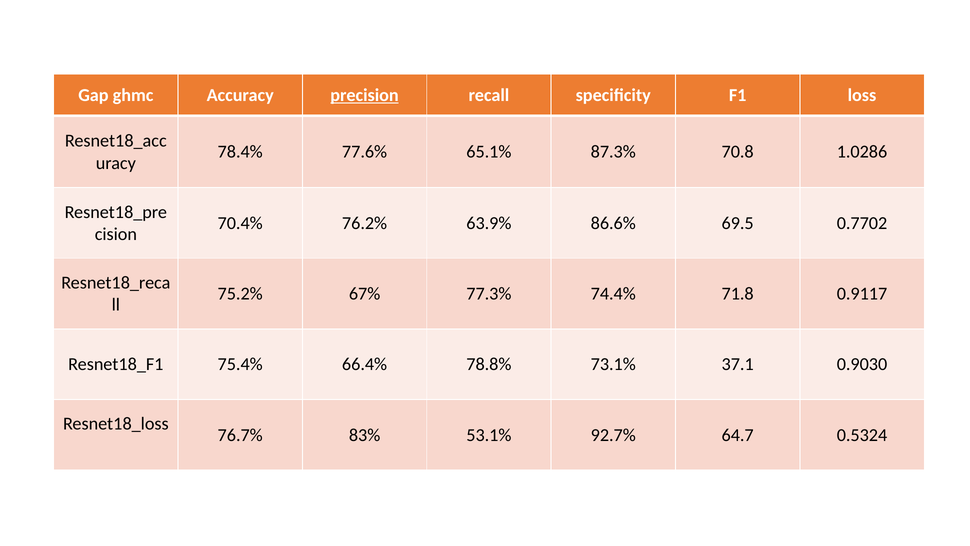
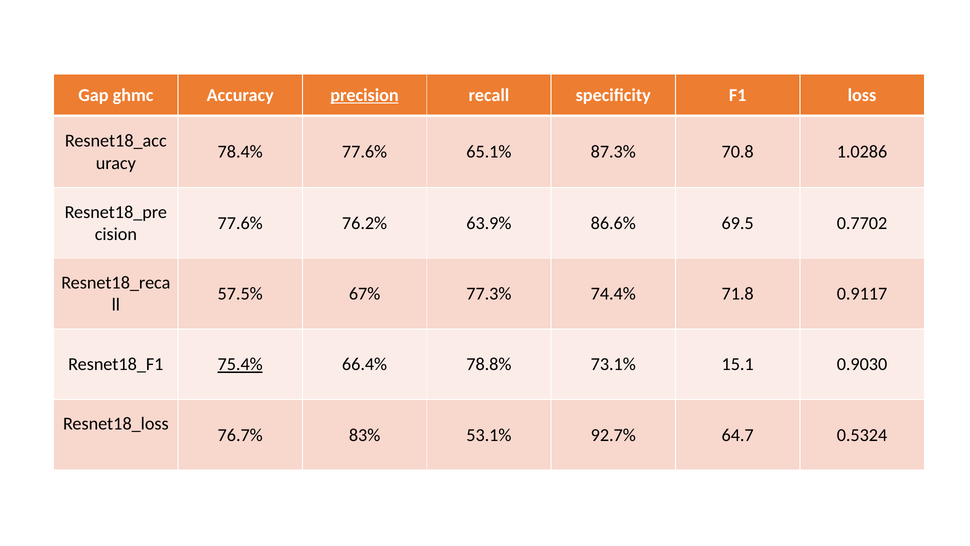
70.4%: 70.4% -> 77.6% (240, 223)
75.2%: 75.2% -> 57.5% (240, 294)
75.4% underline: none -> present (240, 364)
37.1: 37.1 -> 15.1 (738, 364)
